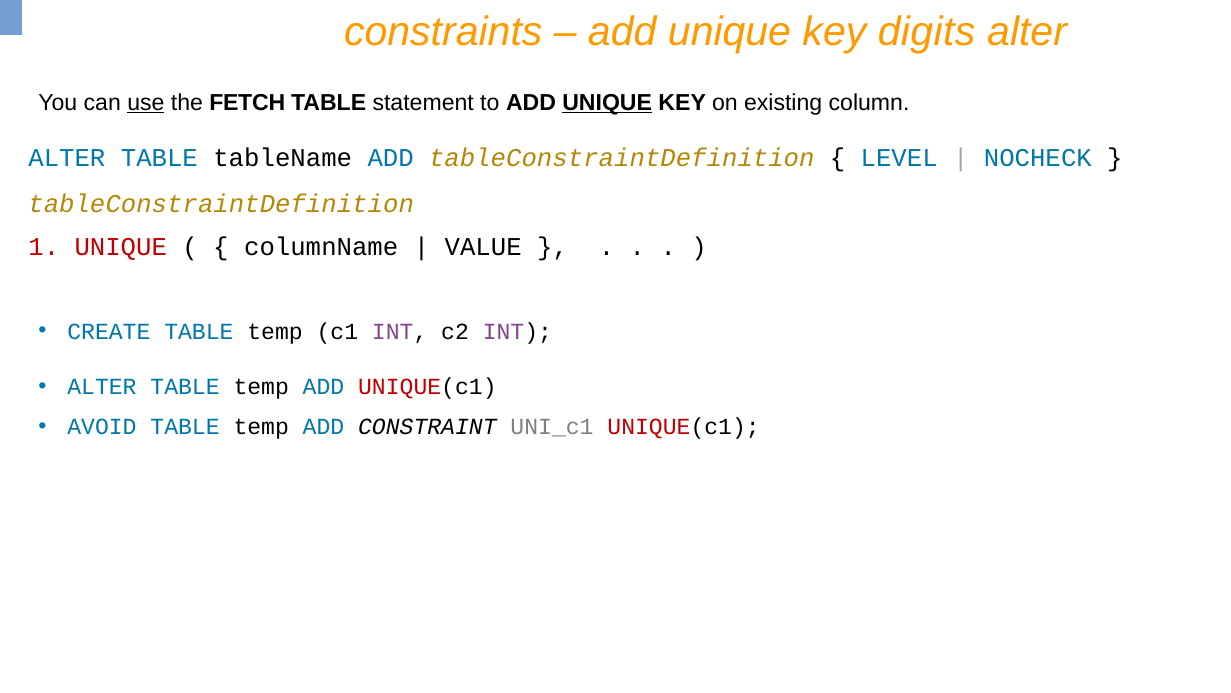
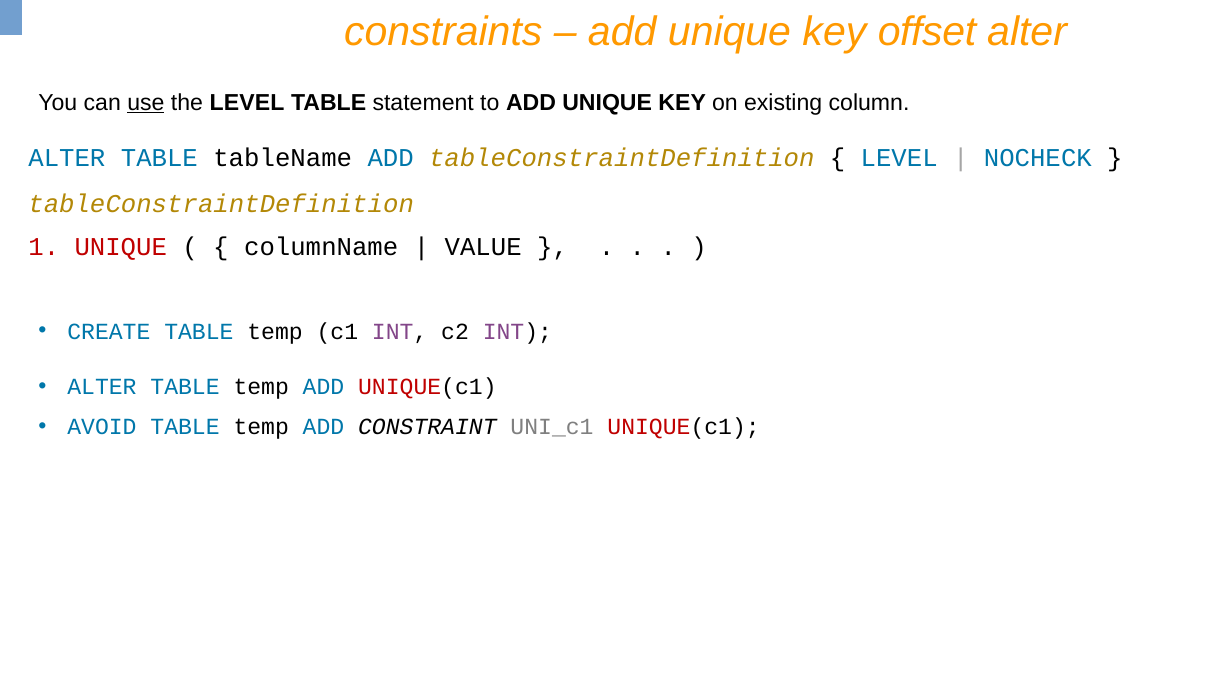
digits: digits -> offset (927, 32)
the FETCH: FETCH -> LEVEL (247, 103)
UNIQUE underline: present -> none (607, 103)
